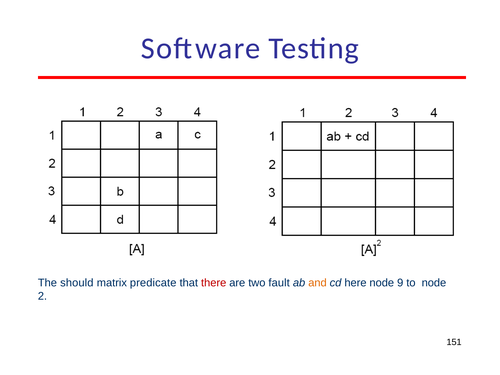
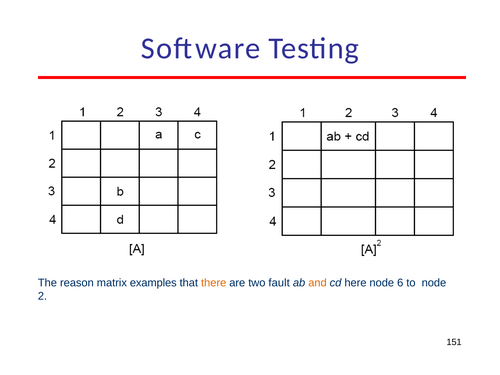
should: should -> reason (77, 283)
predicate: predicate -> examples (153, 283)
there colour: red -> orange (214, 283)
9: 9 -> 6 (400, 283)
